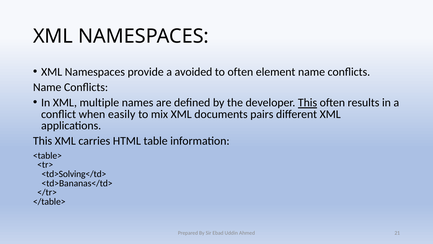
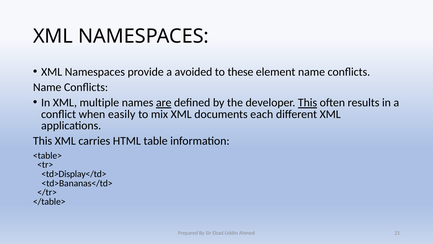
to often: often -> these (240, 72)
are underline: none -> present (164, 103)
pairs: pairs -> each (262, 114)
<td>Solving</td>: <td>Solving</td> -> <td>Display</td> (74, 174)
